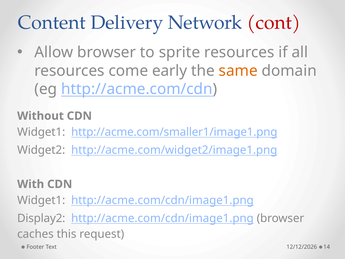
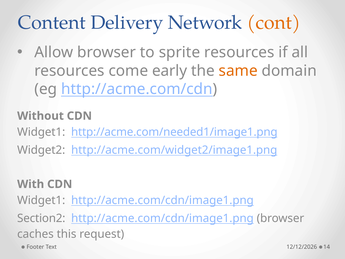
cont colour: red -> orange (274, 23)
http://acme.com/smaller1/image1.png: http://acme.com/smaller1/image1.png -> http://acme.com/needed1/image1.png (174, 132)
Display2: Display2 -> Section2 (41, 218)
